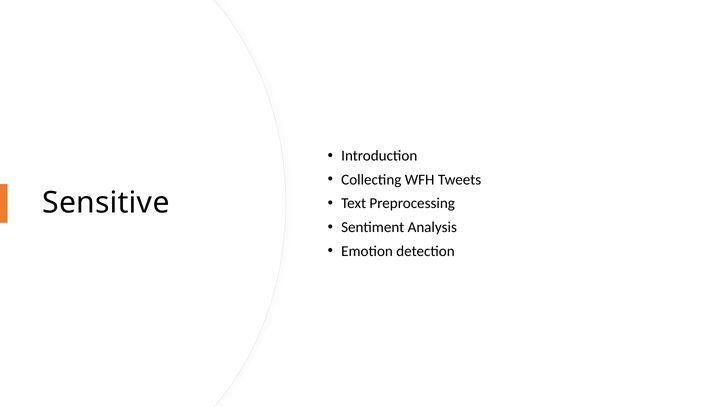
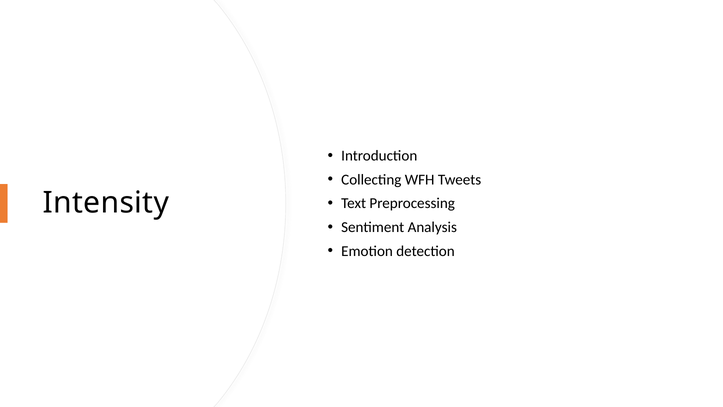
Sensitive: Sensitive -> Intensity (106, 203)
